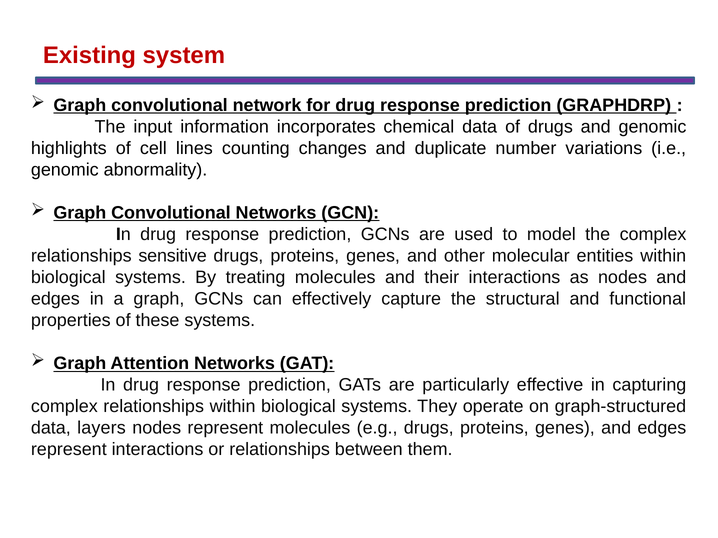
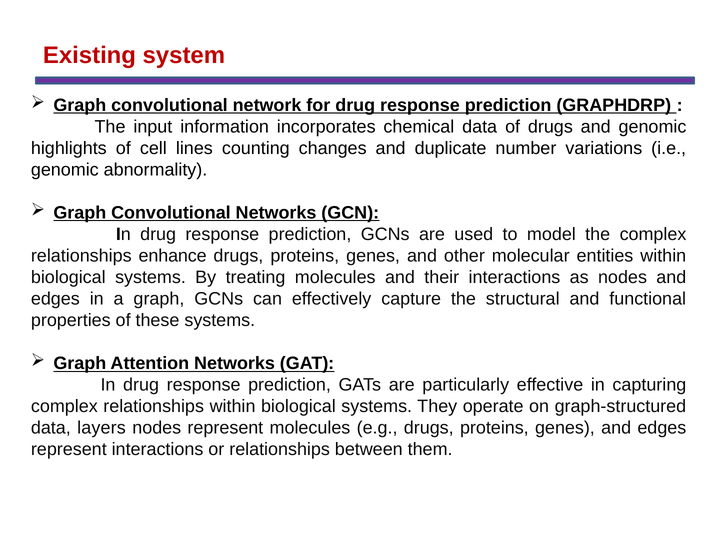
sensitive: sensitive -> enhance (173, 256)
